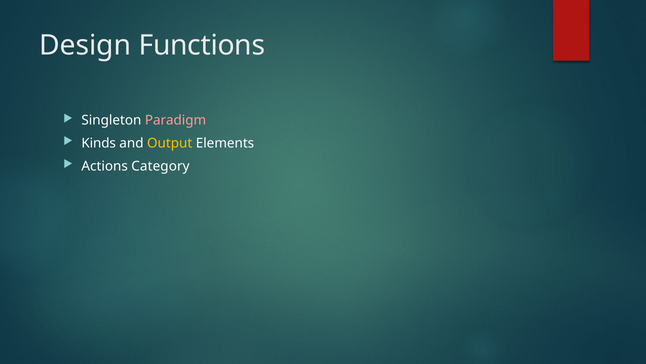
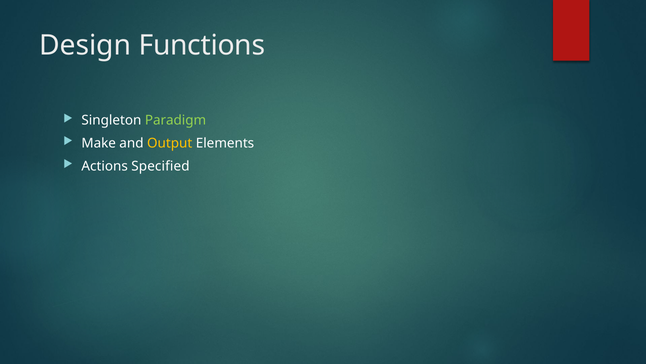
Paradigm colour: pink -> light green (176, 120)
Kinds: Kinds -> Make (99, 143)
Category: Category -> Specified (160, 166)
